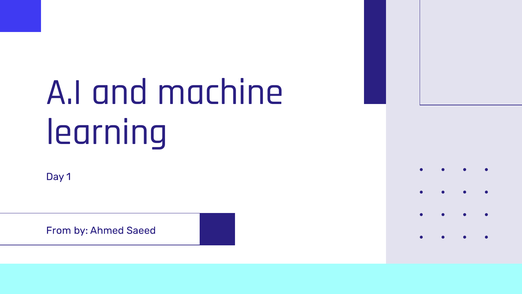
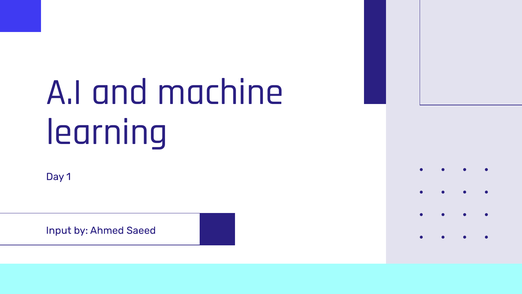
From: From -> Input (59, 230)
